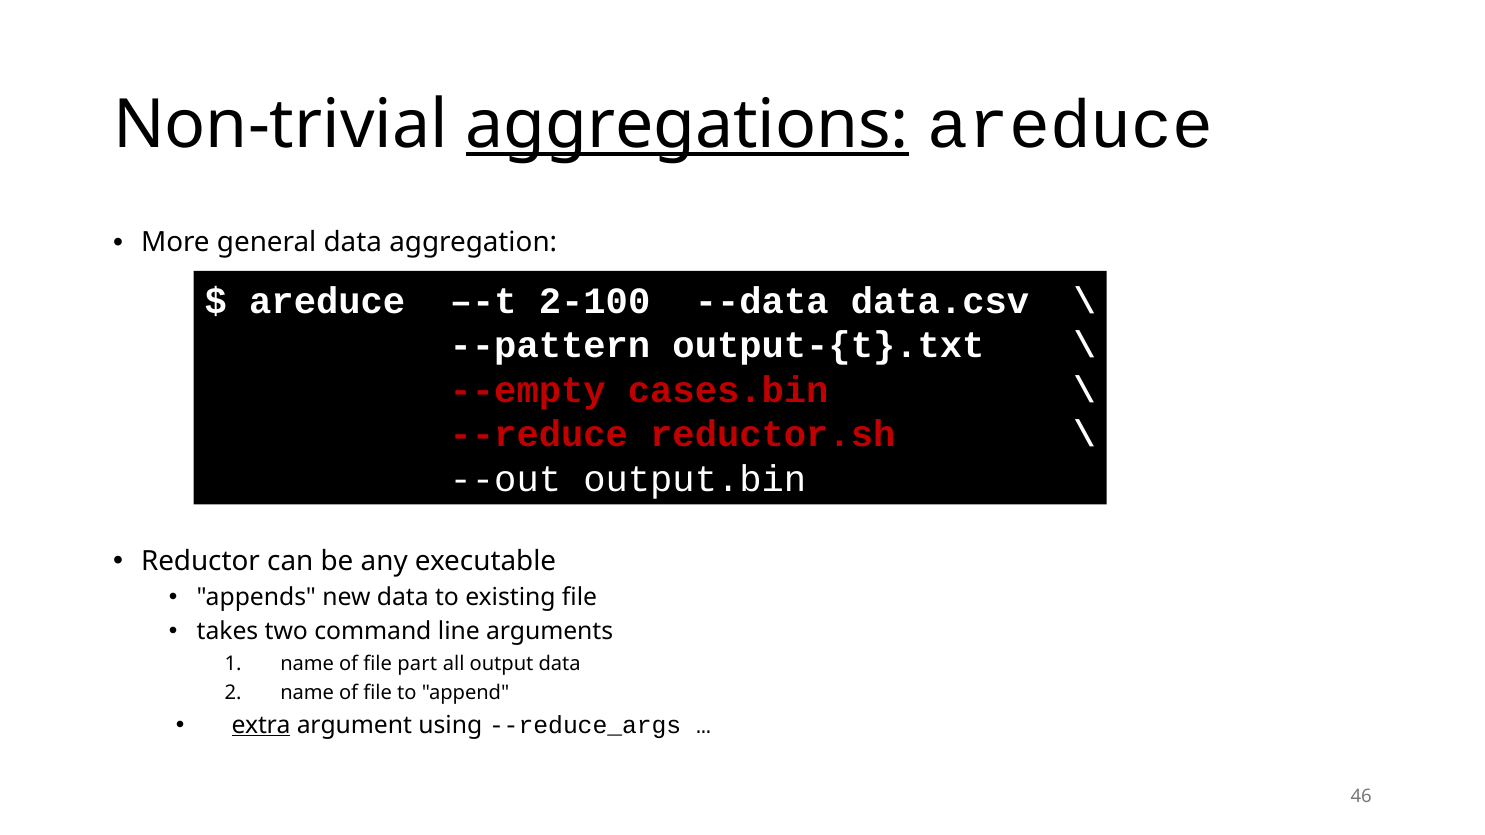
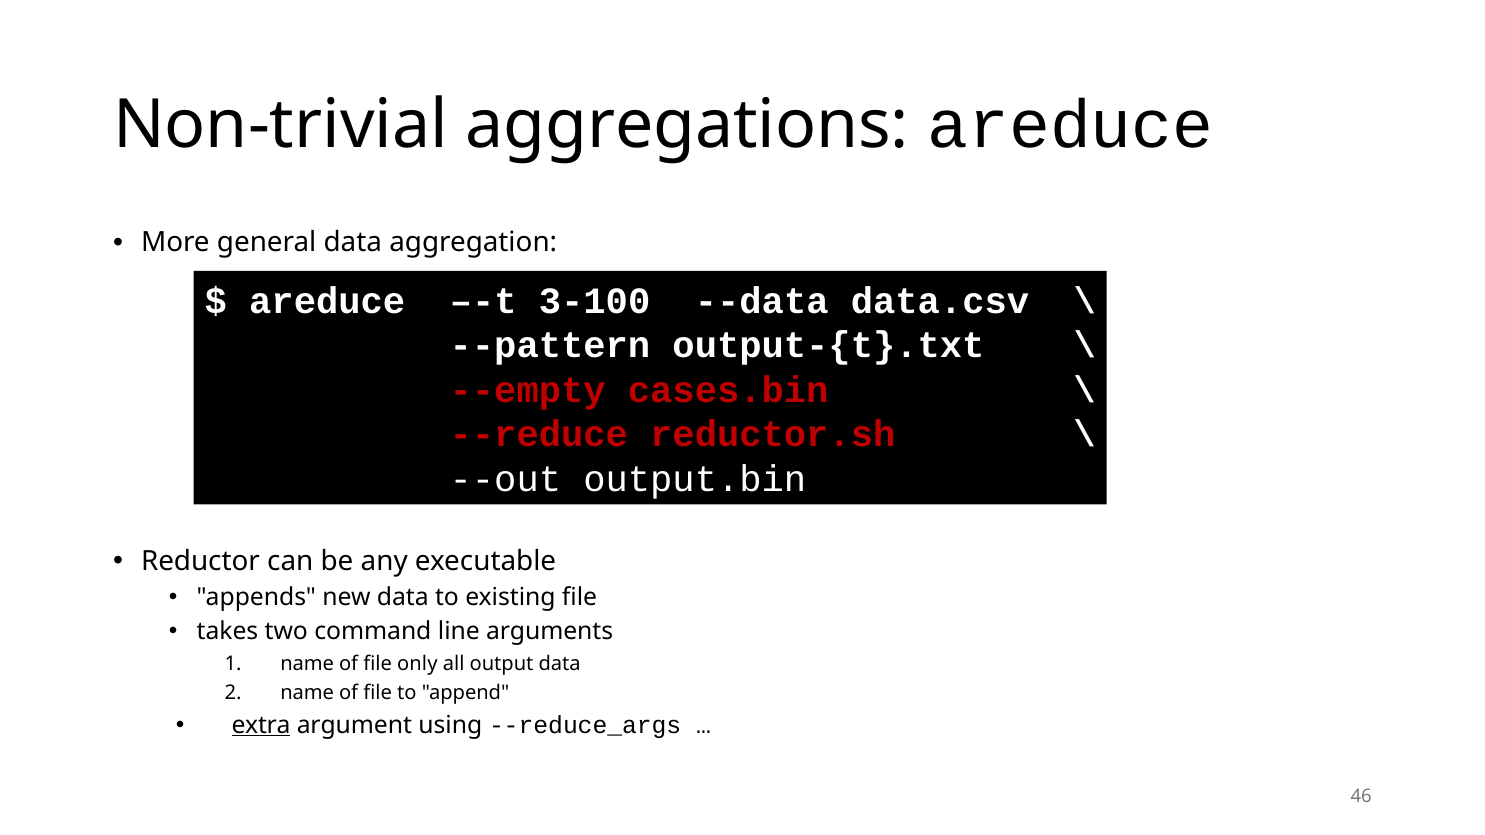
aggregations underline: present -> none (687, 125)
2-100: 2-100 -> 3-100 (595, 301)
part: part -> only (417, 664)
